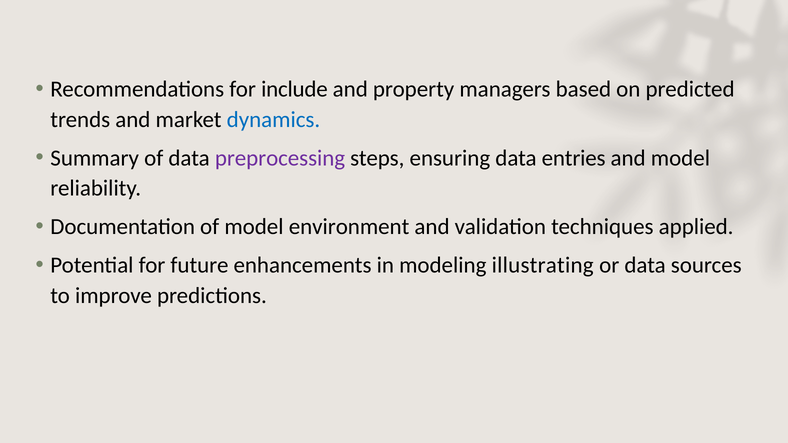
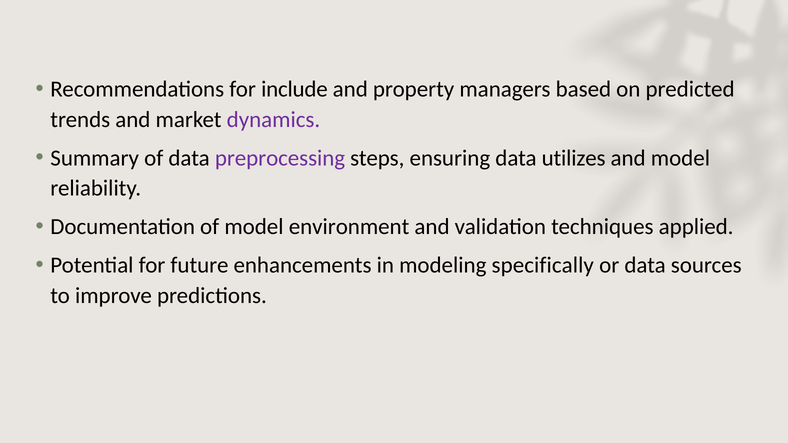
dynamics colour: blue -> purple (273, 120)
entries: entries -> utilizes (574, 158)
illustrating: illustrating -> specifically (543, 265)
